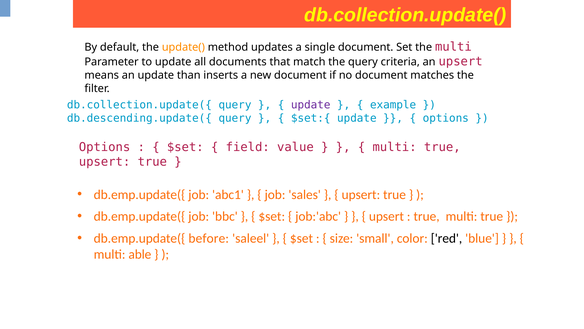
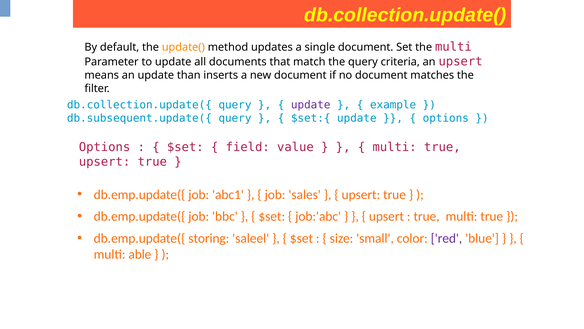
db.descending.update({: db.descending.update({ -> db.subsequent.update({ (139, 118)
before: before -> storing (209, 238)
red colour: black -> purple (447, 238)
